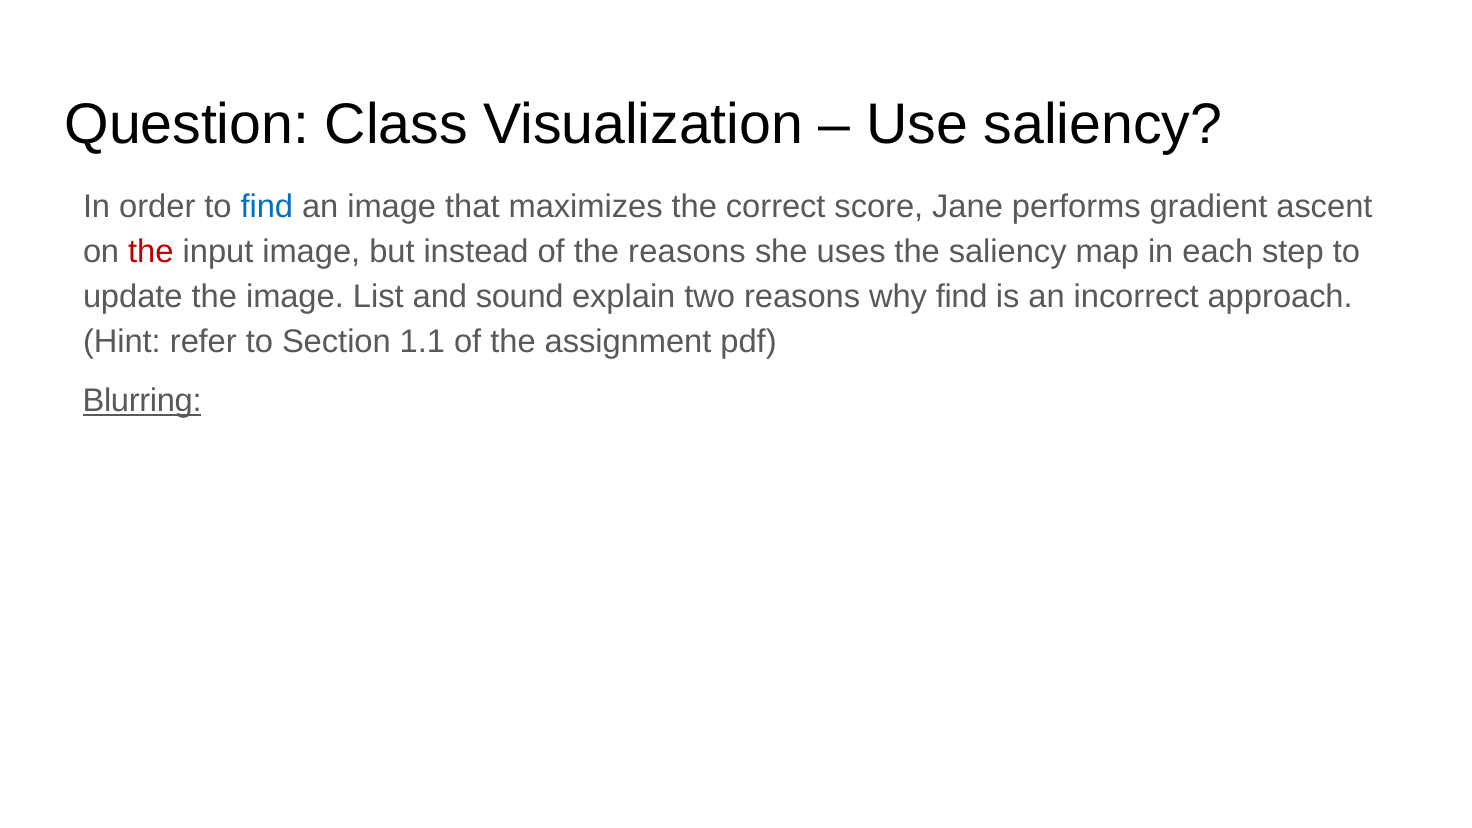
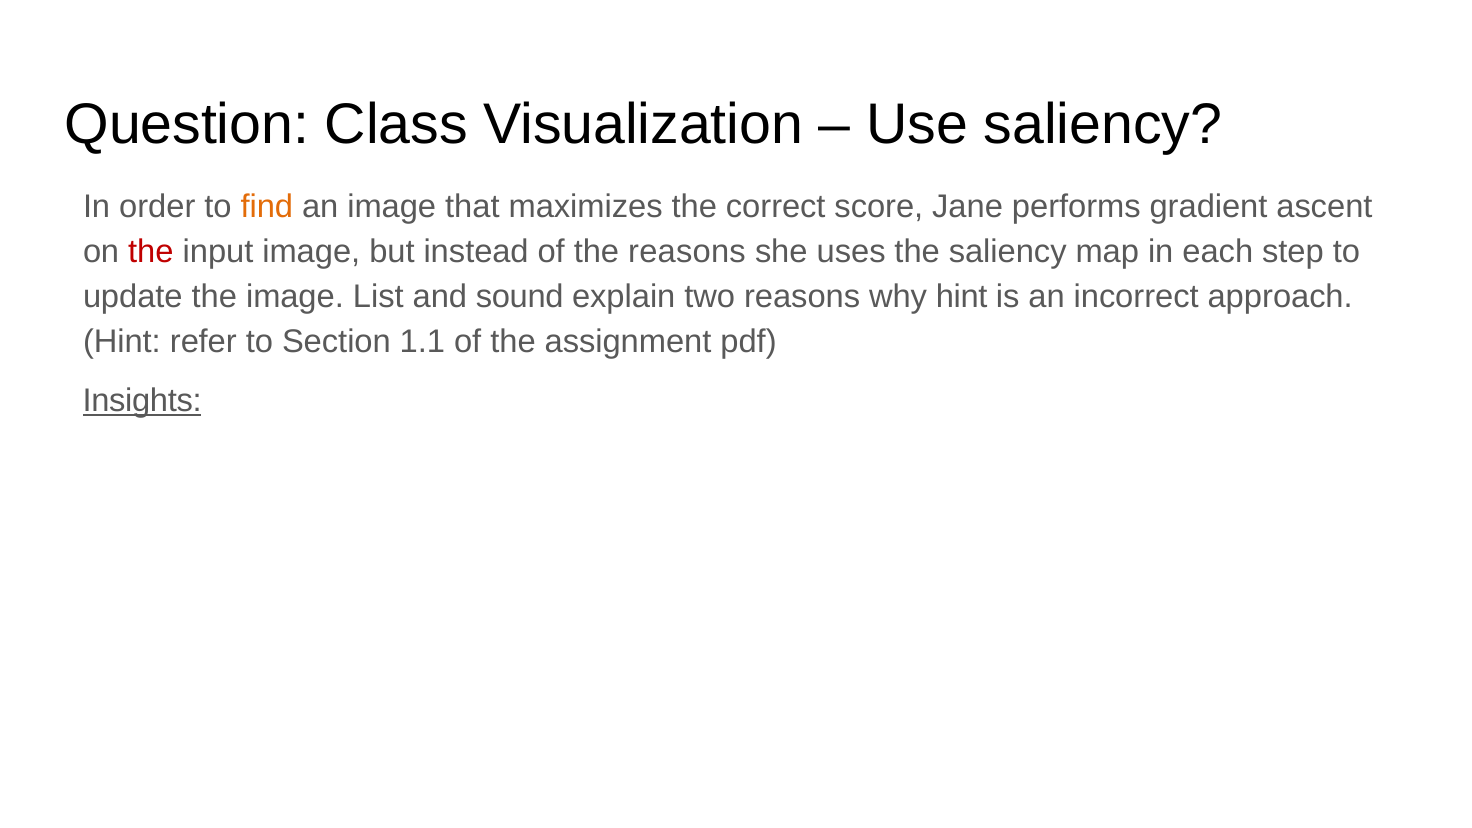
find colour: blue -> orange (267, 206)
why find: find -> hint (962, 296)
Blurring: Blurring -> Insights (142, 400)
